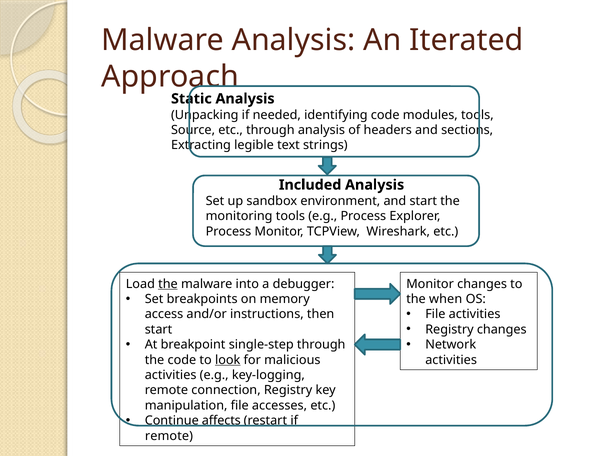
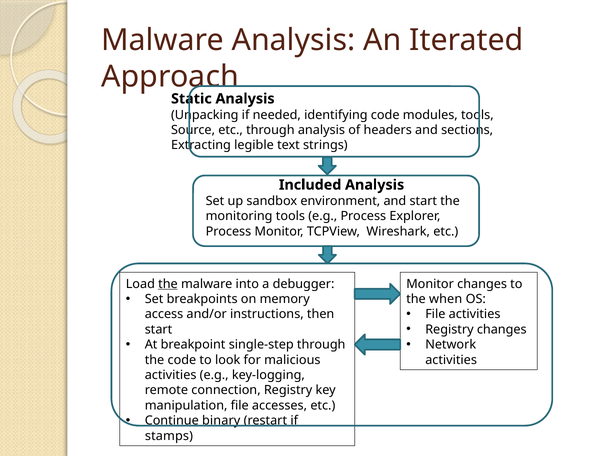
look underline: present -> none (228, 360)
affects: affects -> binary (221, 421)
remote: remote -> stamps (169, 436)
